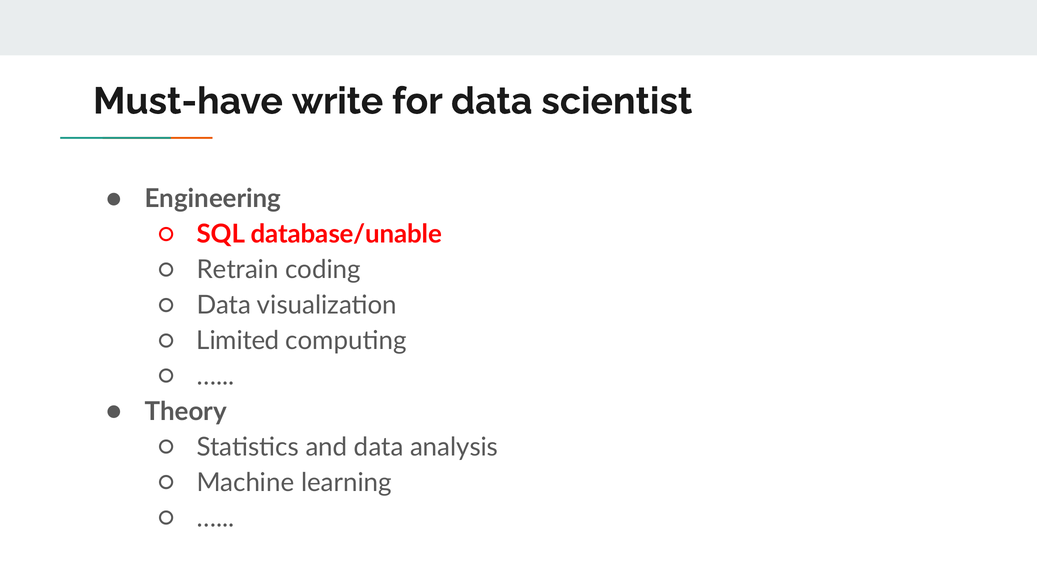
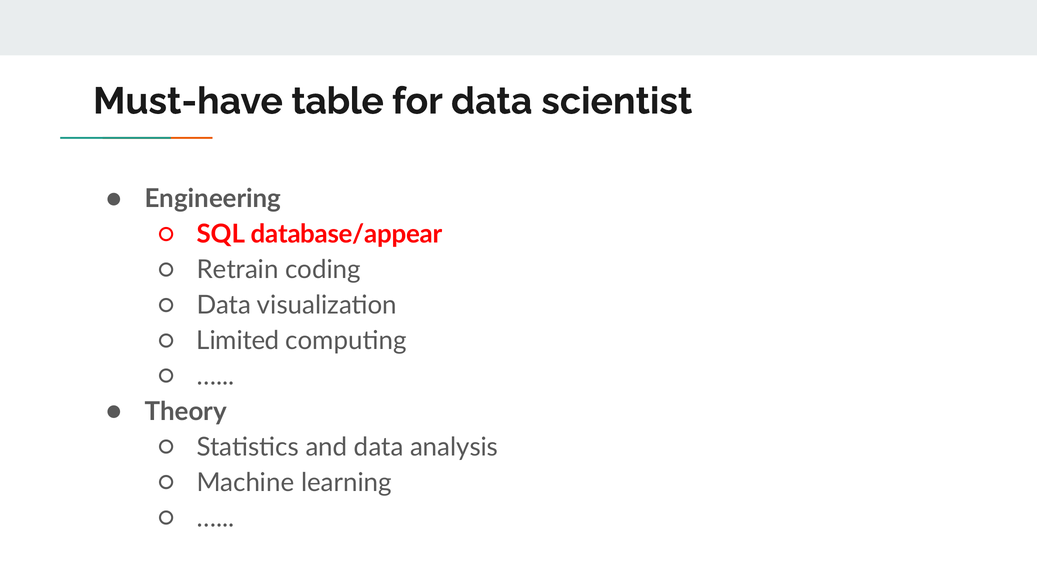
write: write -> table (338, 101)
database/unable: database/unable -> database/appear (347, 234)
